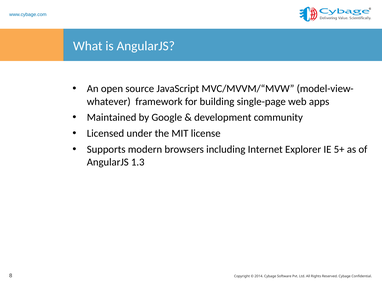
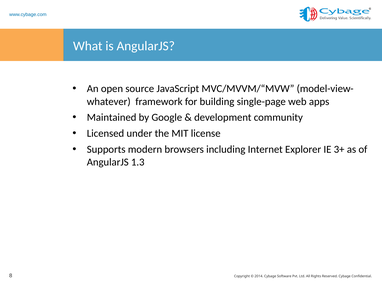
5+: 5+ -> 3+ (339, 149)
